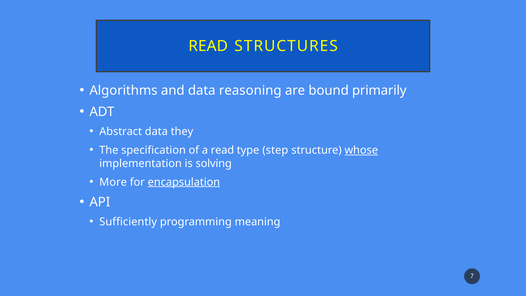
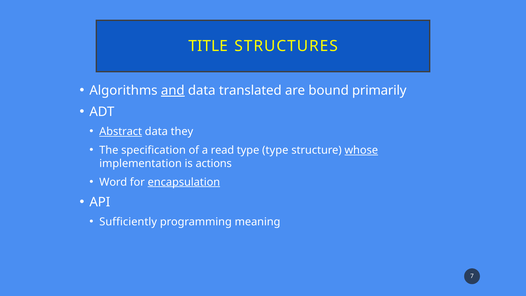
READ: READ -> TITLE (208, 46)
and underline: none -> present (173, 90)
reasoning: reasoning -> translated (250, 90)
Abstract underline: none -> present (121, 132)
type step: step -> type (275, 150)
solving: solving -> actions (214, 163)
More: More -> Word (113, 182)
